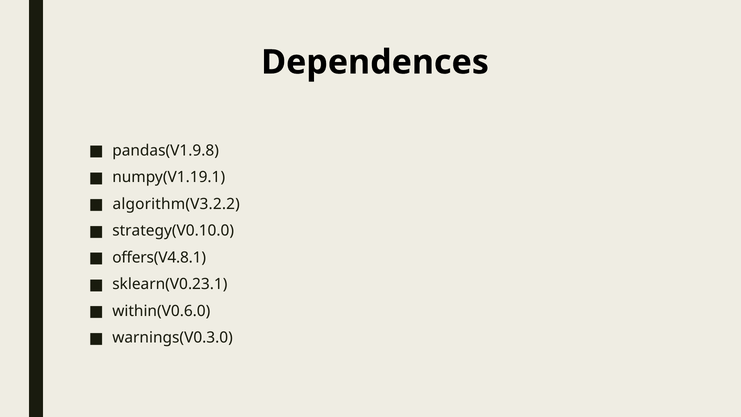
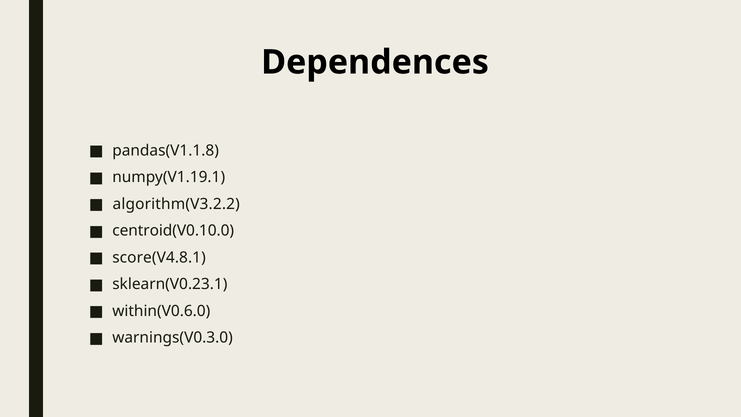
pandas(V1.9.8: pandas(V1.9.8 -> pandas(V1.1.8 (166, 151)
strategy(V0.10.0: strategy(V0.10.0 -> centroid(V0.10.0 (173, 231)
offers(V4.8.1: offers(V4.8.1 -> score(V4.8.1 (159, 257)
